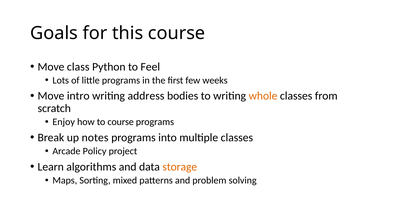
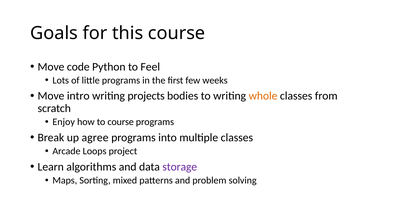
class: class -> code (78, 67)
address: address -> projects (146, 96)
notes: notes -> agree (95, 138)
Policy: Policy -> Loops (95, 152)
storage colour: orange -> purple (180, 167)
